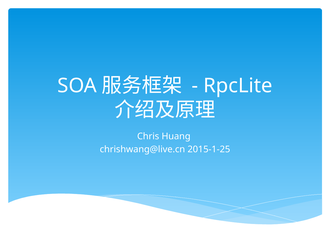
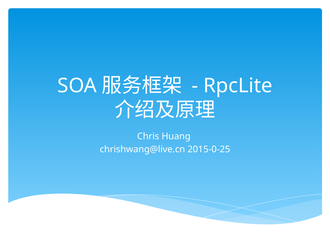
2015-1-25: 2015-1-25 -> 2015-0-25 (209, 149)
